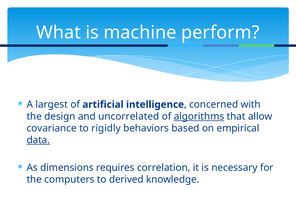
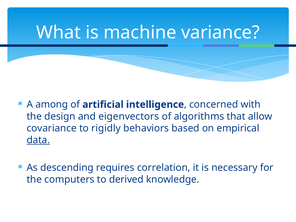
perform: perform -> variance (220, 32)
largest: largest -> among (52, 105)
uncorrelated: uncorrelated -> eigenvectors (129, 116)
algorithms underline: present -> none (199, 116)
dimensions: dimensions -> descending (67, 168)
